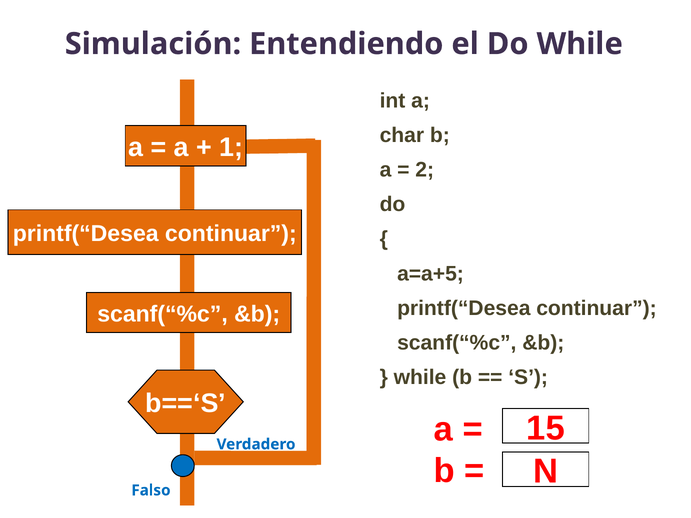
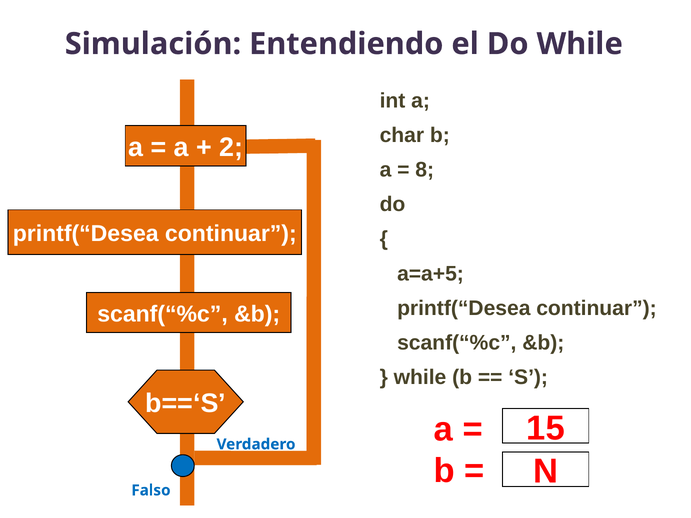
1: 1 -> 2 (231, 148)
2: 2 -> 8 (425, 170)
